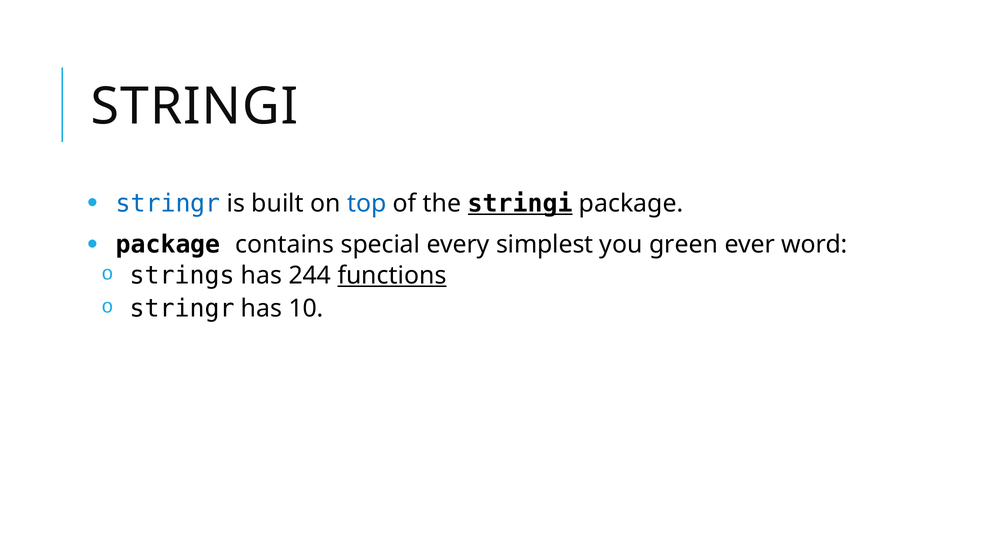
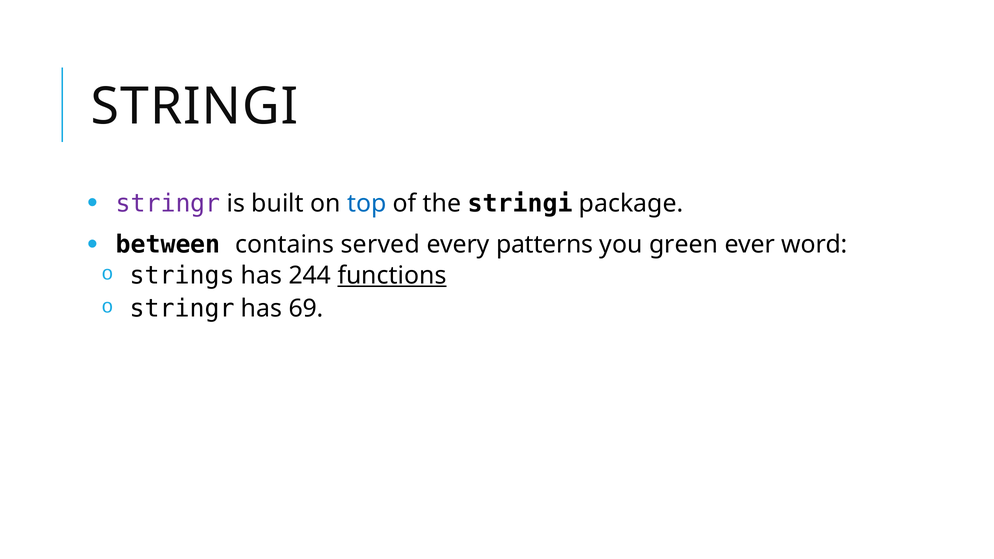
stringr colour: blue -> purple (168, 203)
stringi underline: present -> none (520, 203)
package: package -> between (168, 245)
special: special -> served (380, 245)
simplest: simplest -> patterns (545, 245)
10: 10 -> 69 (306, 309)
